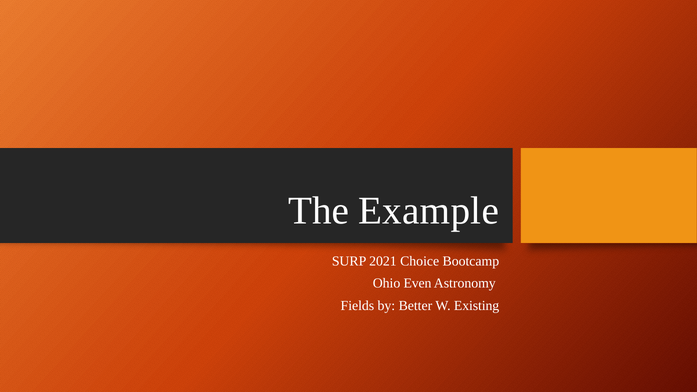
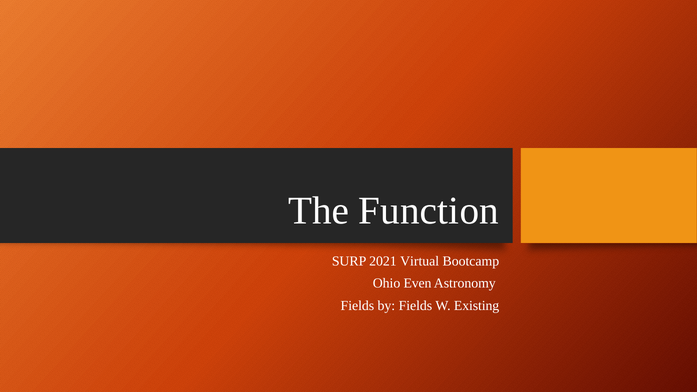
Example: Example -> Function (429, 211)
Choice: Choice -> Virtual (420, 261)
by Better: Better -> Fields (415, 306)
